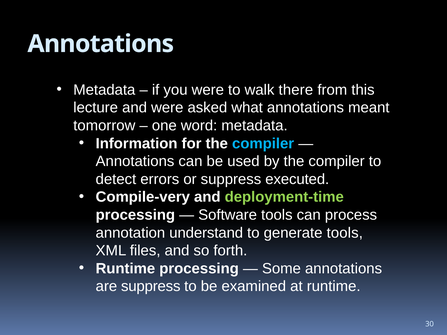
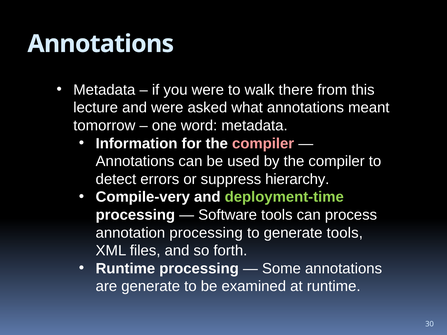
compiler colour: light blue -> pink (263, 144)
executed: executed -> hierarchy (297, 179)
annotation understand: understand -> processing (206, 233)
are suppress: suppress -> generate (151, 287)
